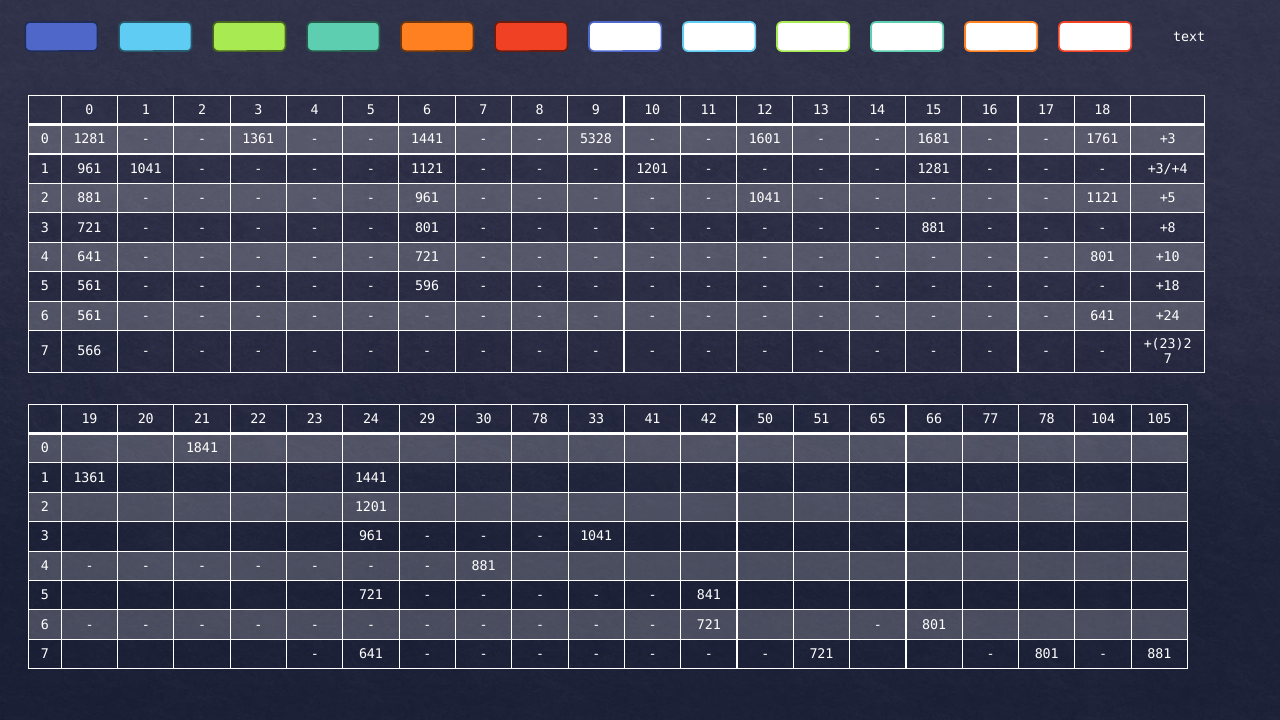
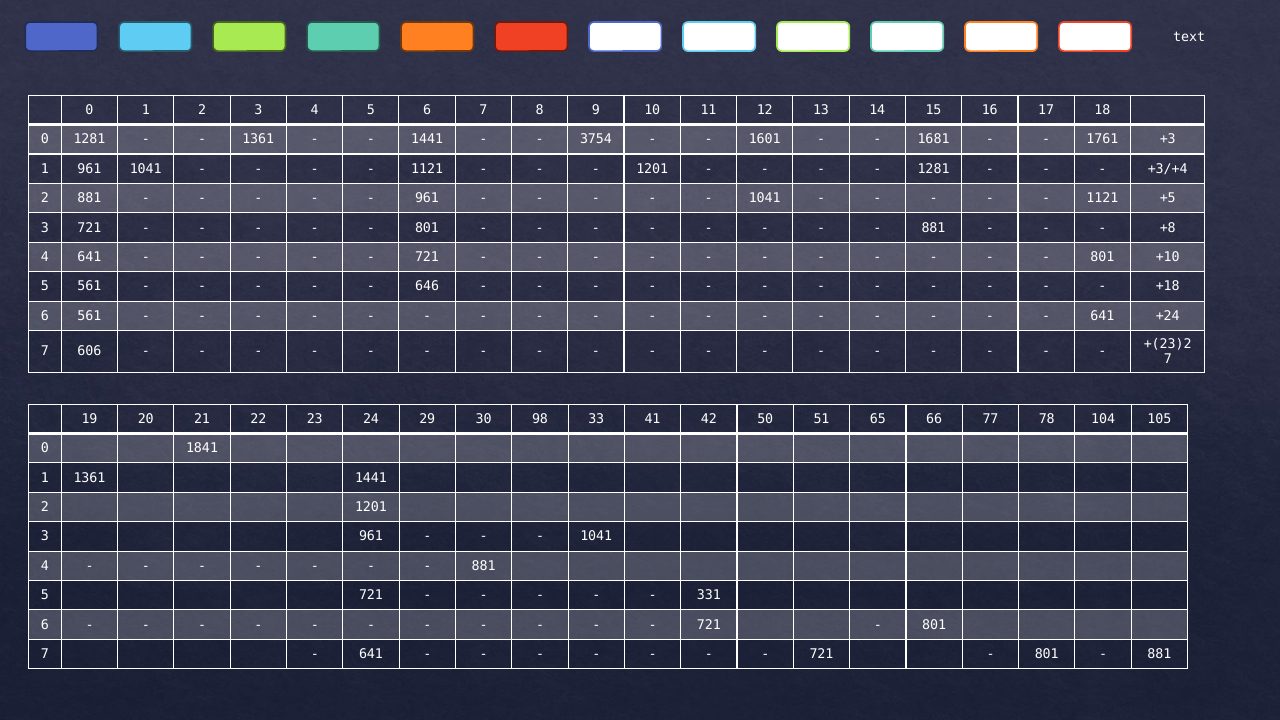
5328: 5328 -> 3754 (596, 139)
596: 596 -> 646 (427, 287)
566: 566 -> 606 (89, 351)
30 78: 78 -> 98 (540, 419)
841: 841 -> 331 (709, 595)
